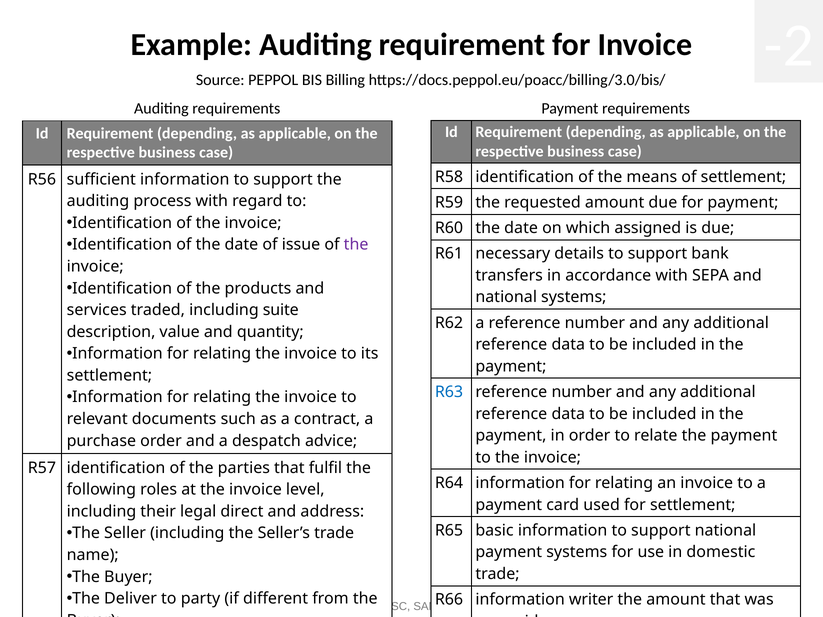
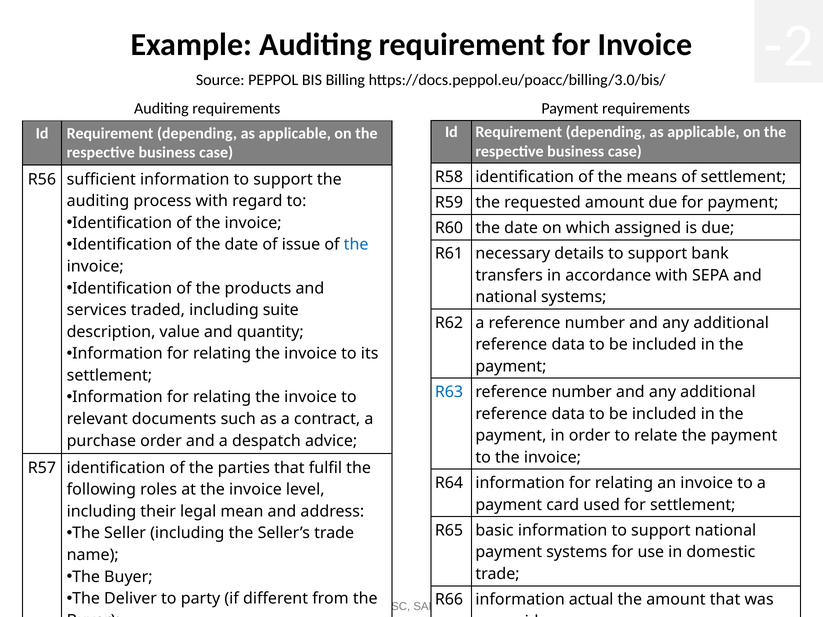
the colour: purple -> blue (356, 245)
legal direct: direct -> mean (242, 512)
writer: writer -> actual (591, 600)
